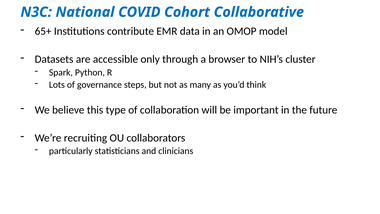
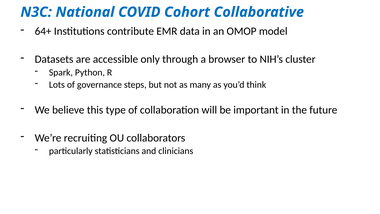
65+: 65+ -> 64+ (43, 31)
